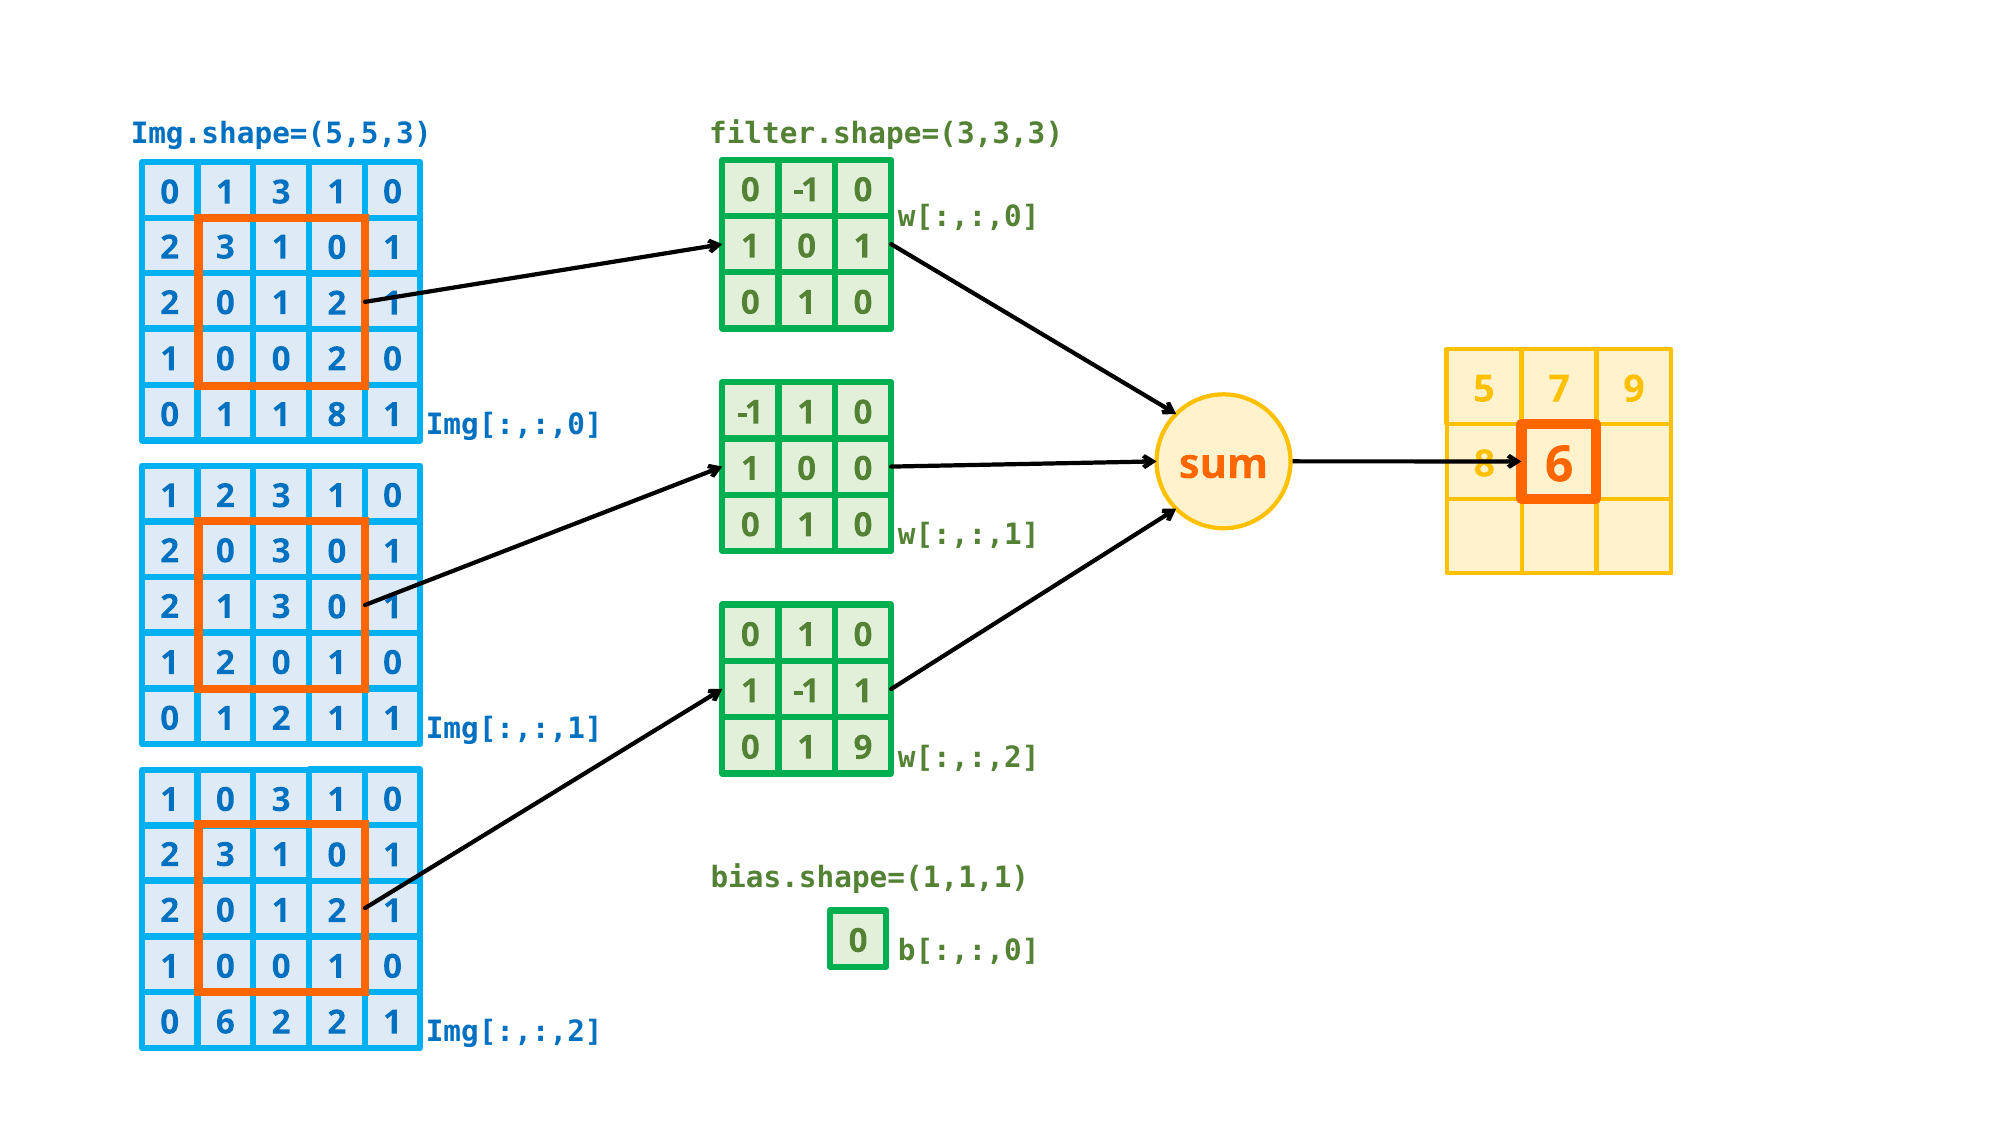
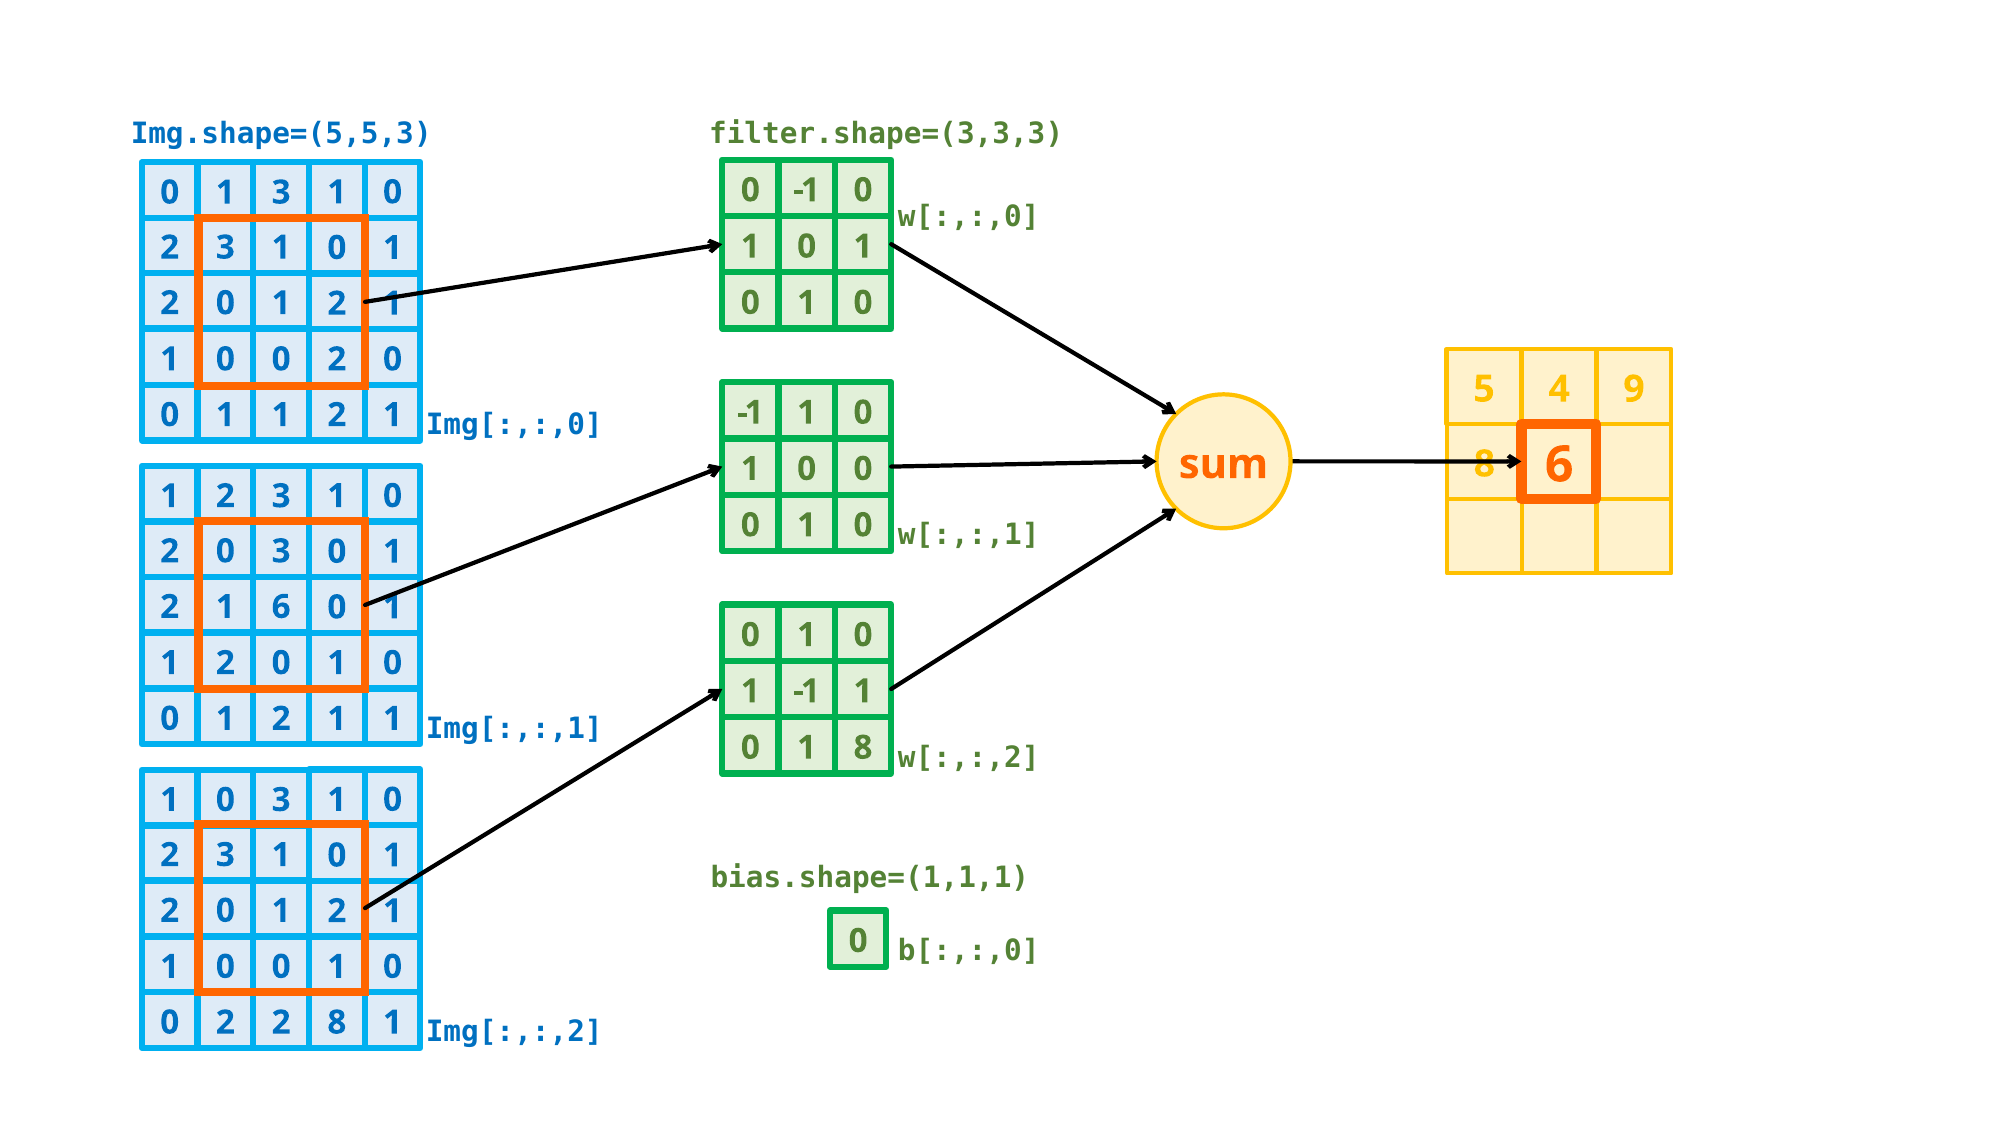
7: 7 -> 4 (1559, 389)
8: 8 -> 2 (337, 415)
2 1 3: 3 -> 6 (281, 607)
1 9: 9 -> 8 (863, 748)
6: 6 -> 2 (225, 1023)
2 2: 2 -> 8 (337, 1023)
